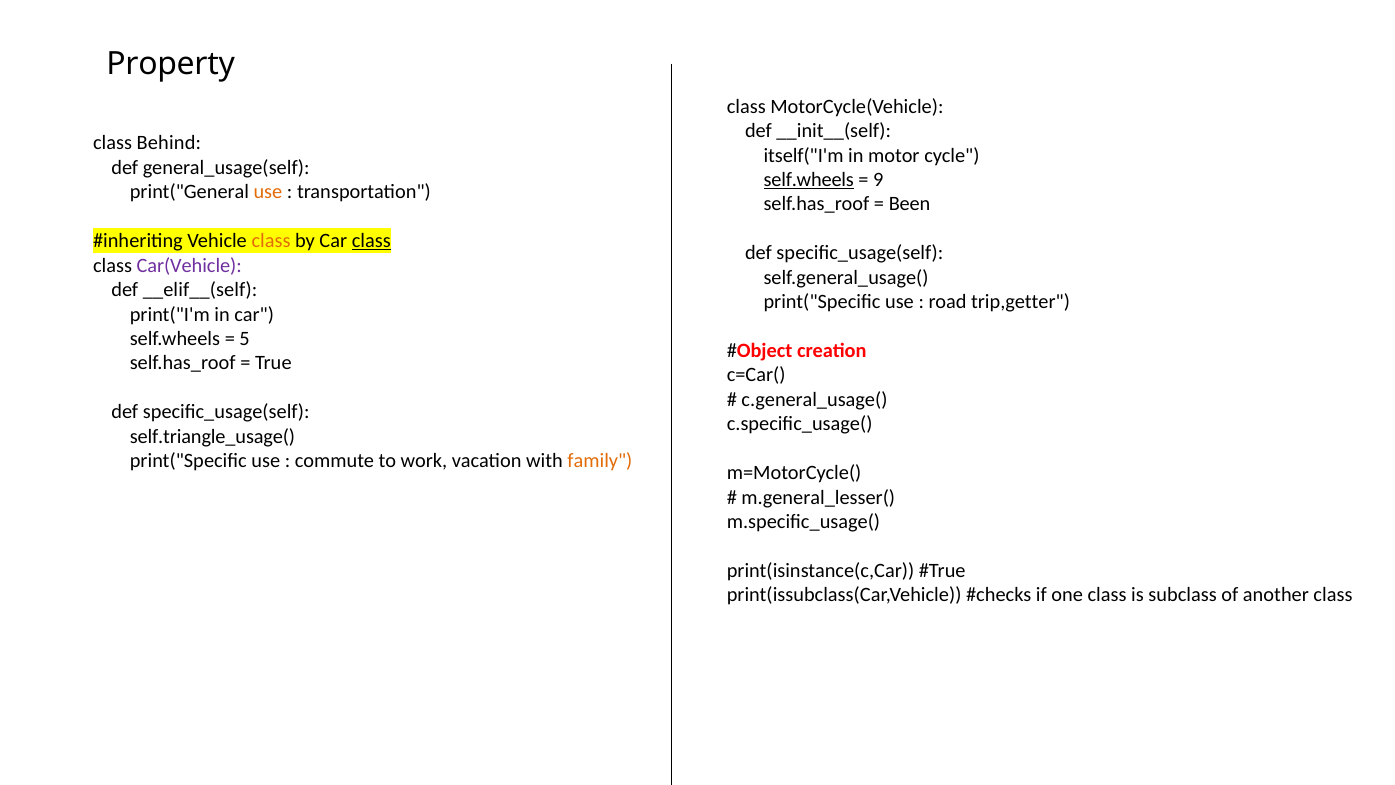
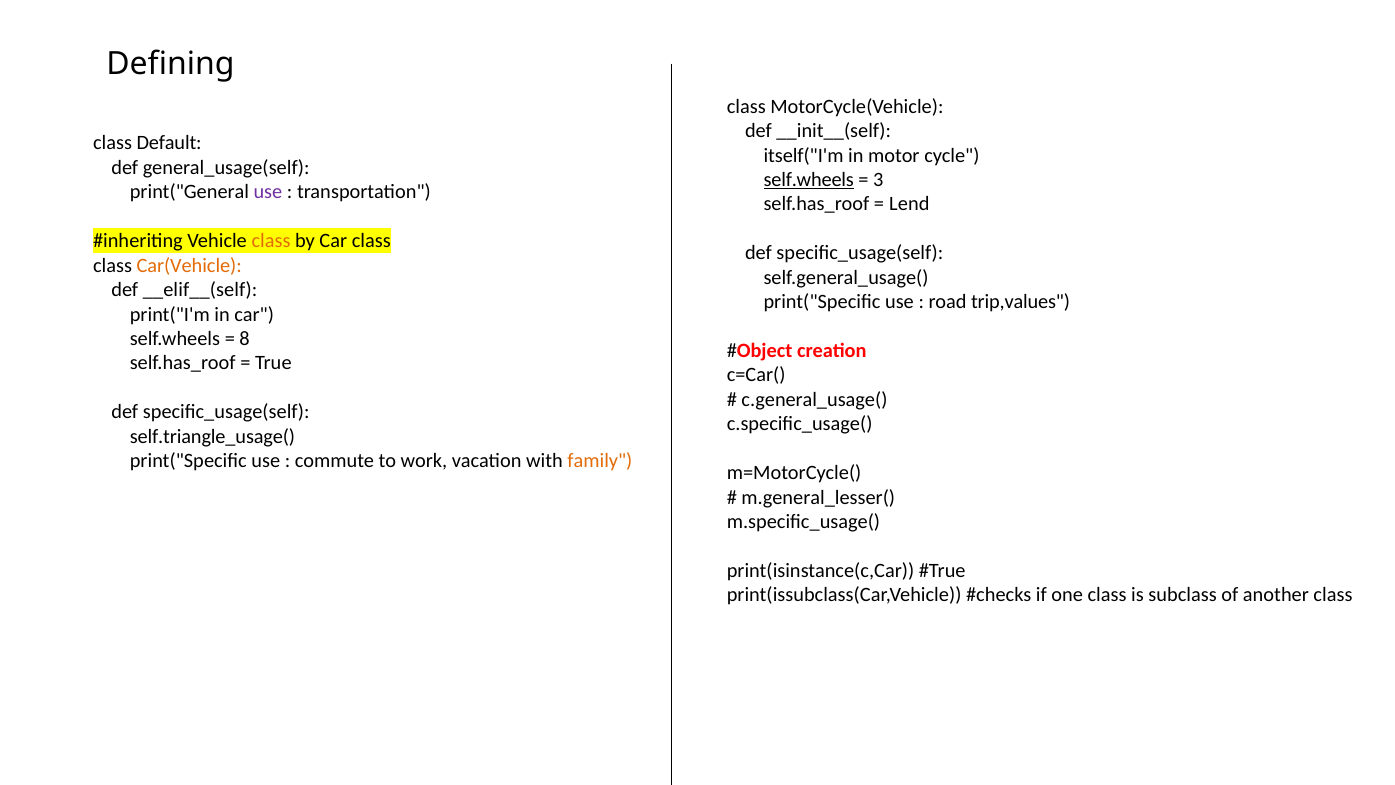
Property: Property -> Defining (170, 64)
Behind: Behind -> Default (169, 143)
9: 9 -> 3 (878, 180)
use colour: orange -> purple (268, 192)
Been: Been -> Lend (909, 204)
class underline: present -> none (371, 241)
Car(Vehicle colour: purple -> orange (189, 265)
trip,getter: trip,getter -> trip,values (1021, 302)
5: 5 -> 8 (245, 339)
